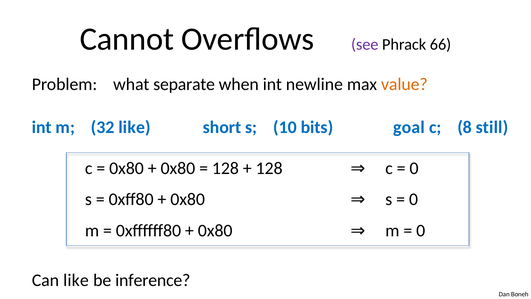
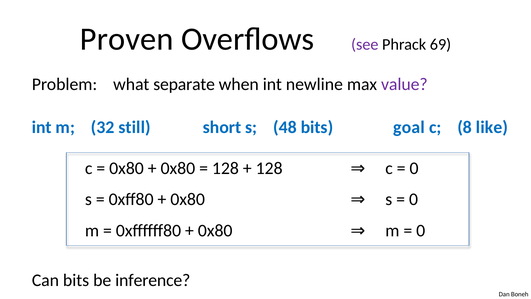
Cannot: Cannot -> Proven (127, 39)
66: 66 -> 69 (440, 44)
value colour: orange -> purple (404, 84)
32 like: like -> still (135, 127)
10: 10 -> 48 (285, 127)
still: still -> like (492, 127)
Can like: like -> bits (76, 280)
